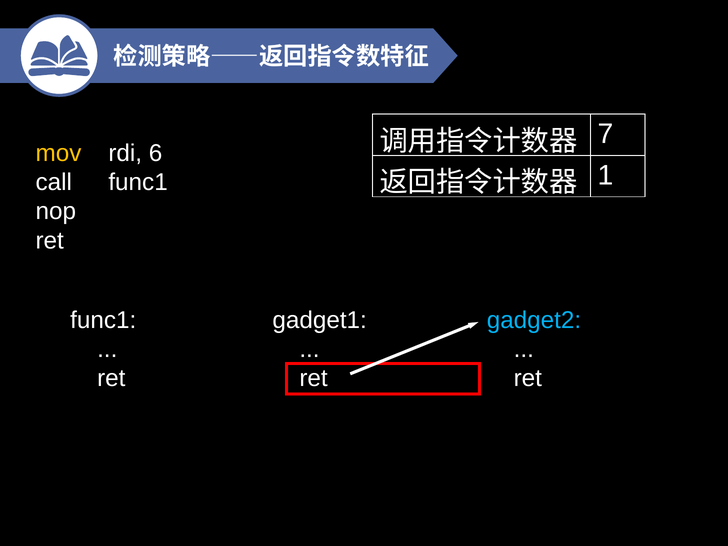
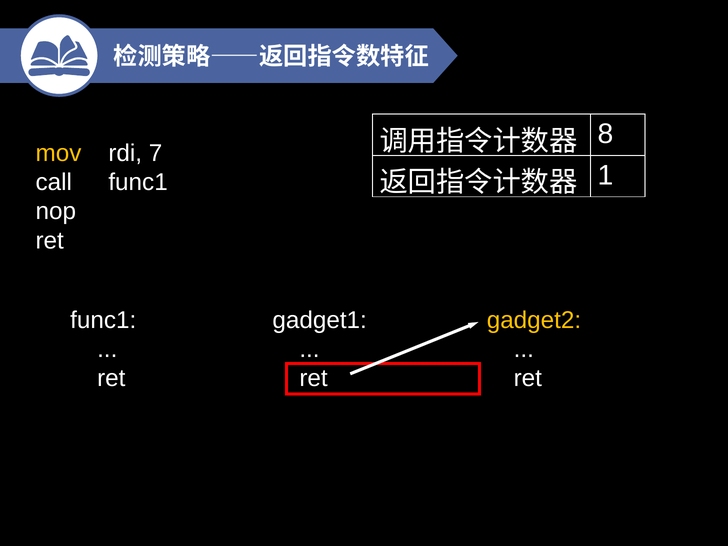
7: 7 -> 8 (606, 134)
6: 6 -> 7 (156, 153)
gadget2 colour: light blue -> yellow (534, 320)
